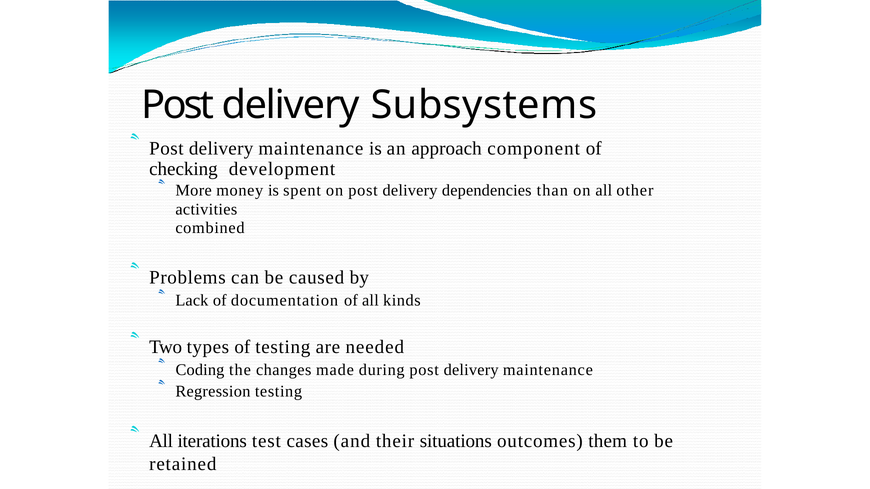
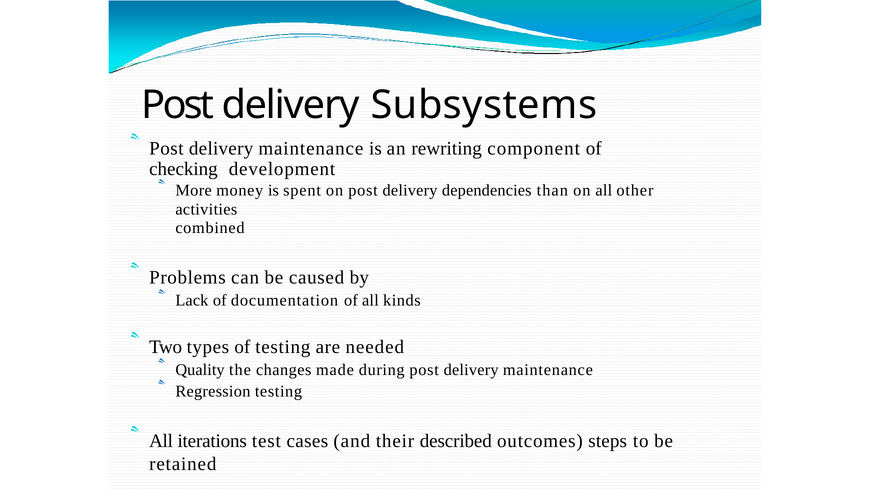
approach: approach -> rewriting (447, 148)
Coding: Coding -> Quality (200, 370)
situations: situations -> described (456, 441)
them: them -> steps (608, 441)
